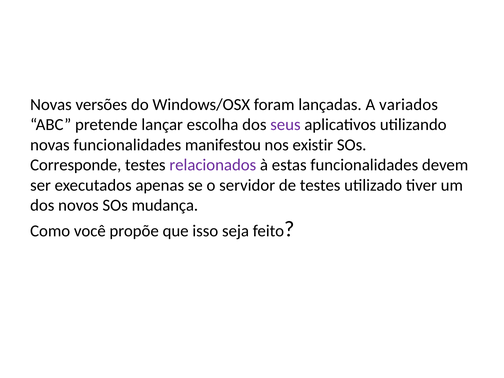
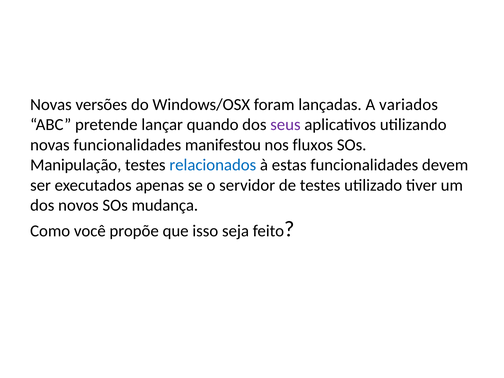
escolha: escolha -> quando (213, 125)
existir: existir -> fluxos (313, 145)
Corresponde: Corresponde -> Manipulação (76, 165)
relacionados colour: purple -> blue (213, 165)
